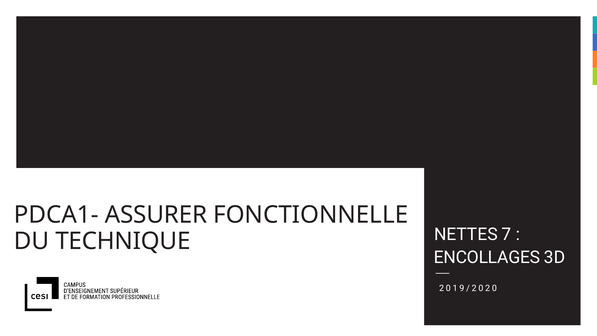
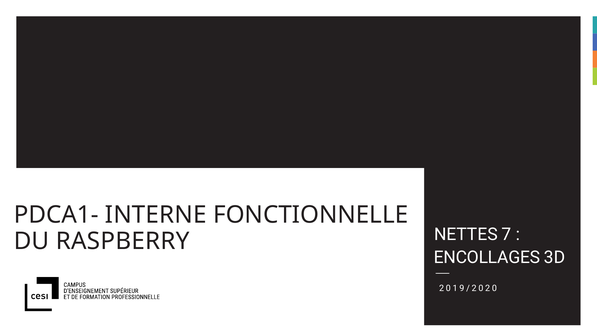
ASSURER: ASSURER -> INTERNE (156, 215)
TECHNIQUE: TECHNIQUE -> RASPBERRY (123, 241)
